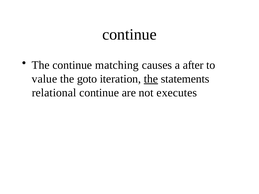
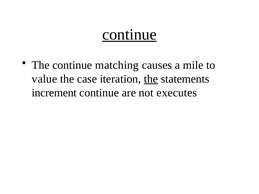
continue underline: none -> present (129, 35)
after: after -> mile (193, 65)
goto: goto -> case (87, 79)
relational: relational -> increment (54, 93)
